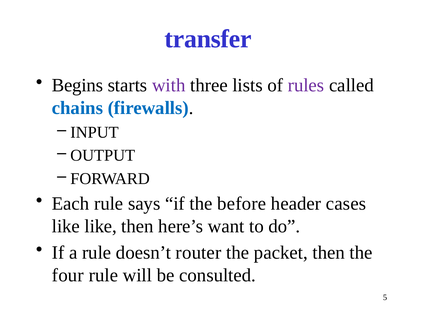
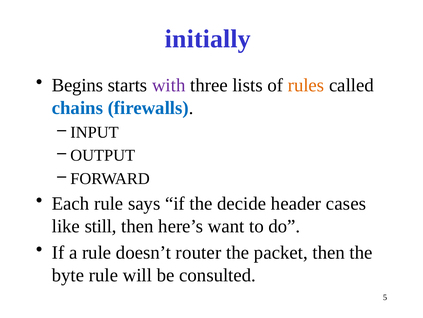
transfer: transfer -> initially (208, 39)
rules colour: purple -> orange (306, 85)
before: before -> decide (242, 203)
like like: like -> still (101, 226)
four: four -> byte (68, 275)
